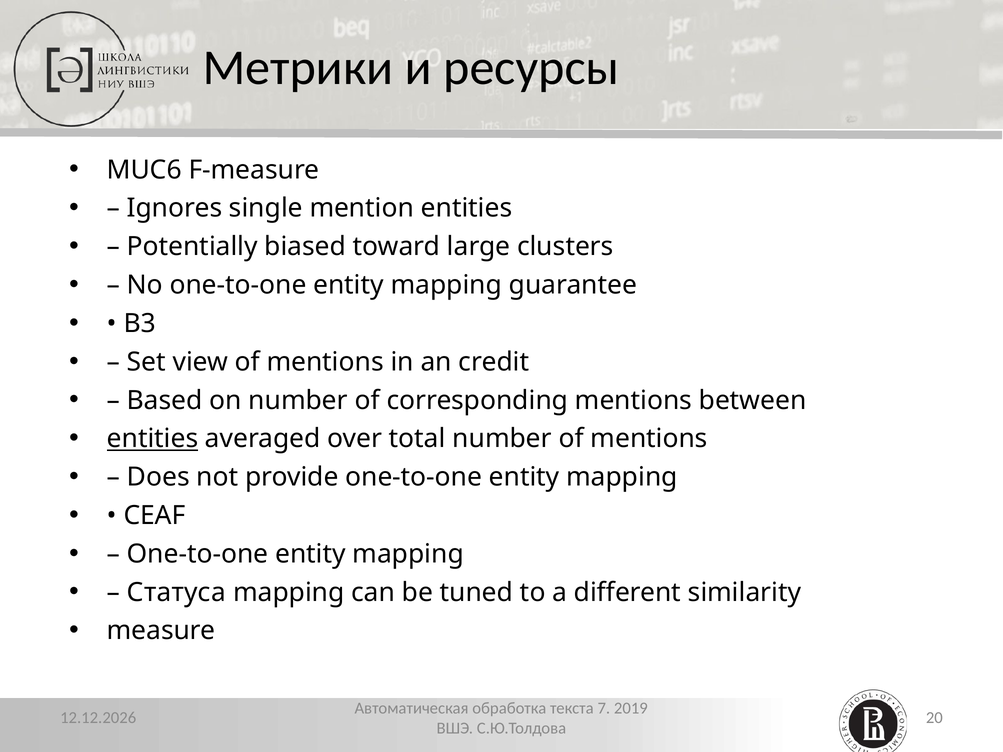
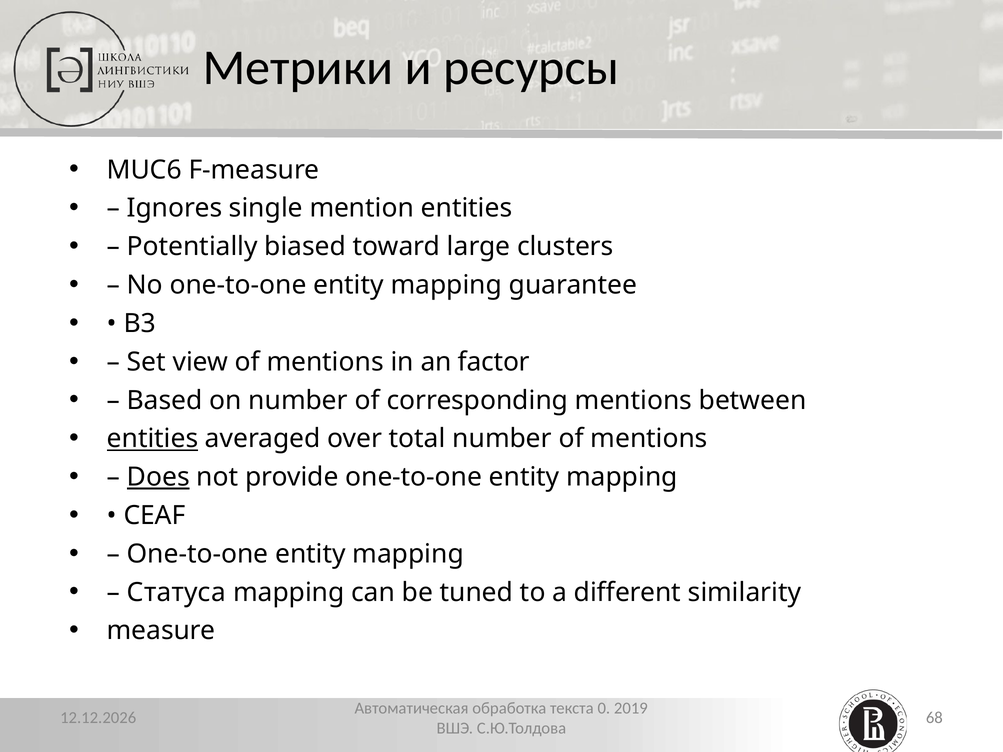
credit: credit -> factor (494, 362)
Does underline: none -> present (158, 477)
7: 7 -> 0 (604, 708)
20: 20 -> 68 (934, 718)
